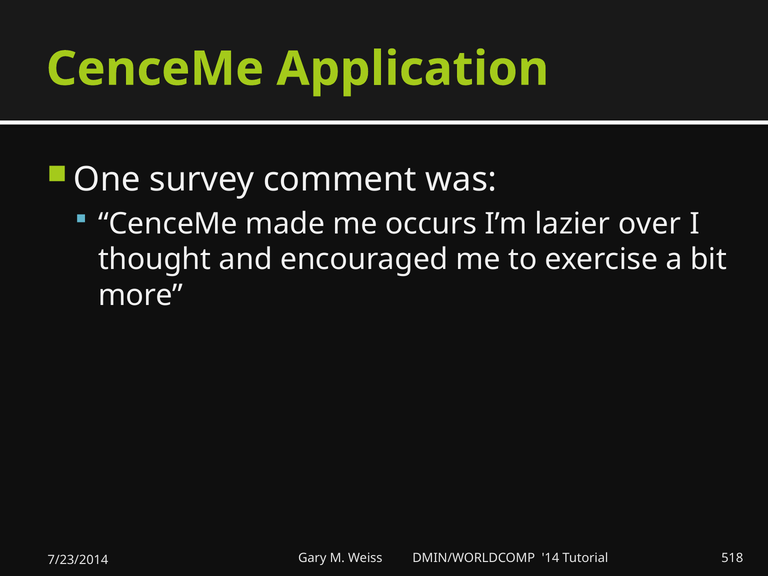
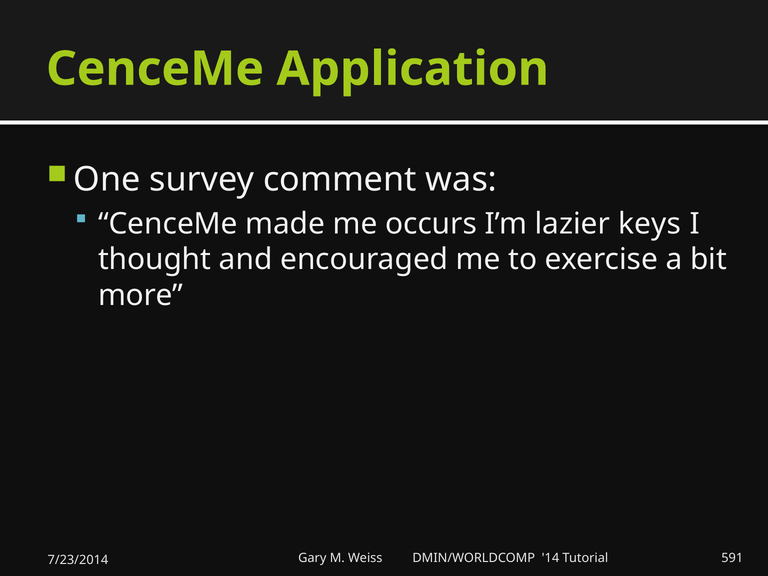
over: over -> keys (650, 224)
518: 518 -> 591 (732, 558)
